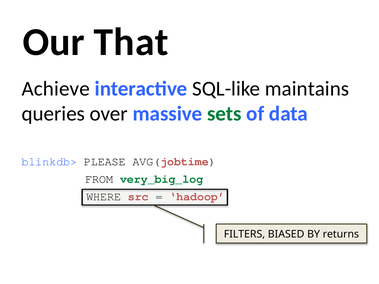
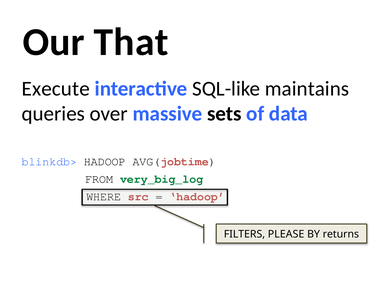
Achieve: Achieve -> Execute (56, 89)
sets colour: green -> black (224, 114)
blinkdb> PLEASE: PLEASE -> HADOOP (105, 162)
BIASED: BIASED -> PLEASE (286, 234)
